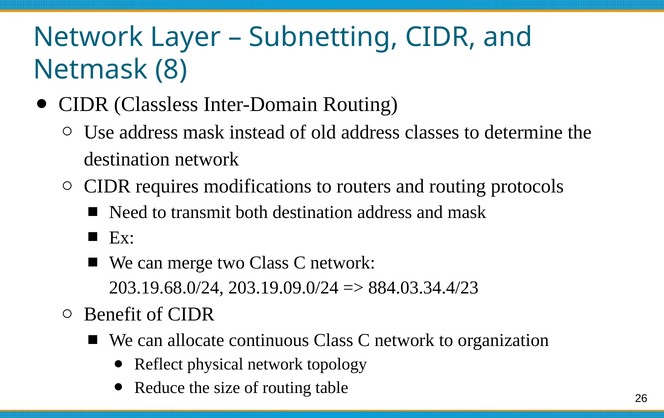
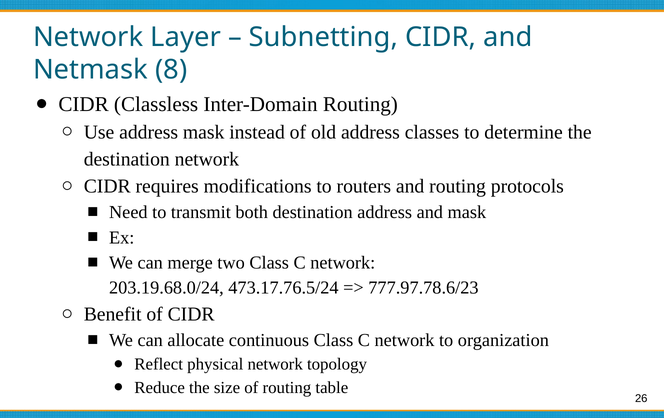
203.19.09.0/24: 203.19.09.0/24 -> 473.17.76.5/24 (283, 288)
884.03.34.4/23: 884.03.34.4/23 -> 777.97.78.6/23 (423, 288)
